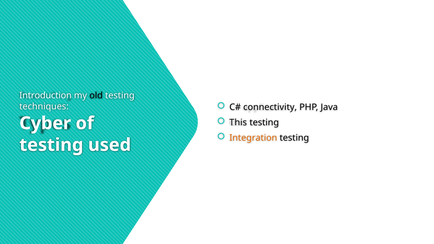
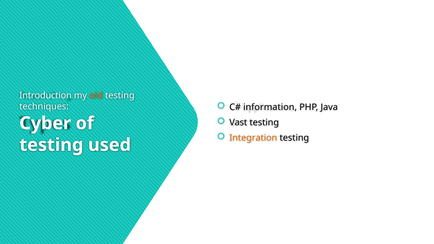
old colour: black -> orange (96, 96)
connectivity: connectivity -> information (270, 107)
This: This -> Vast (238, 123)
